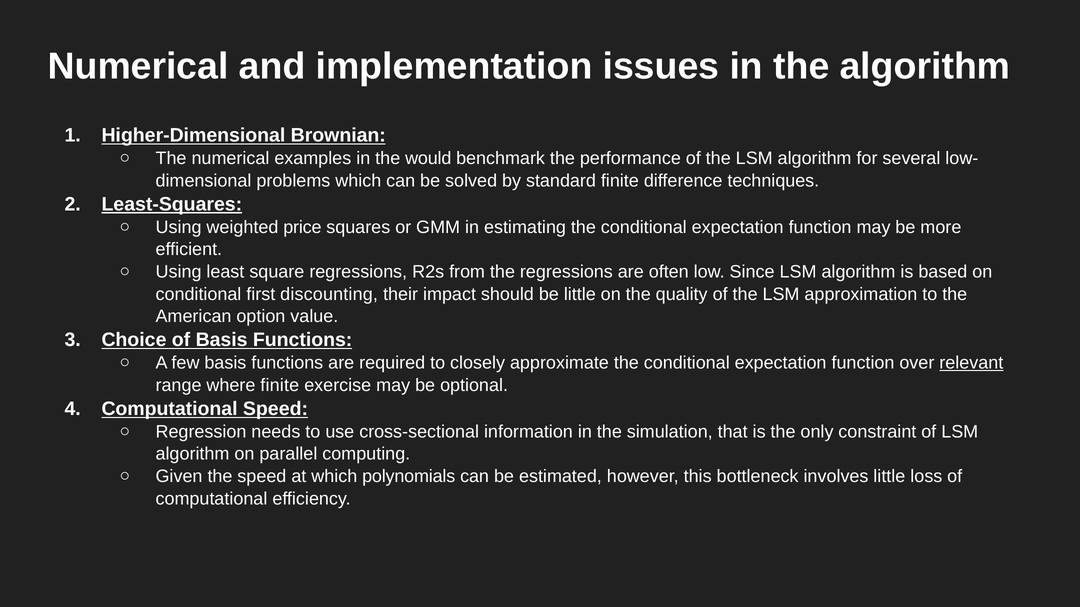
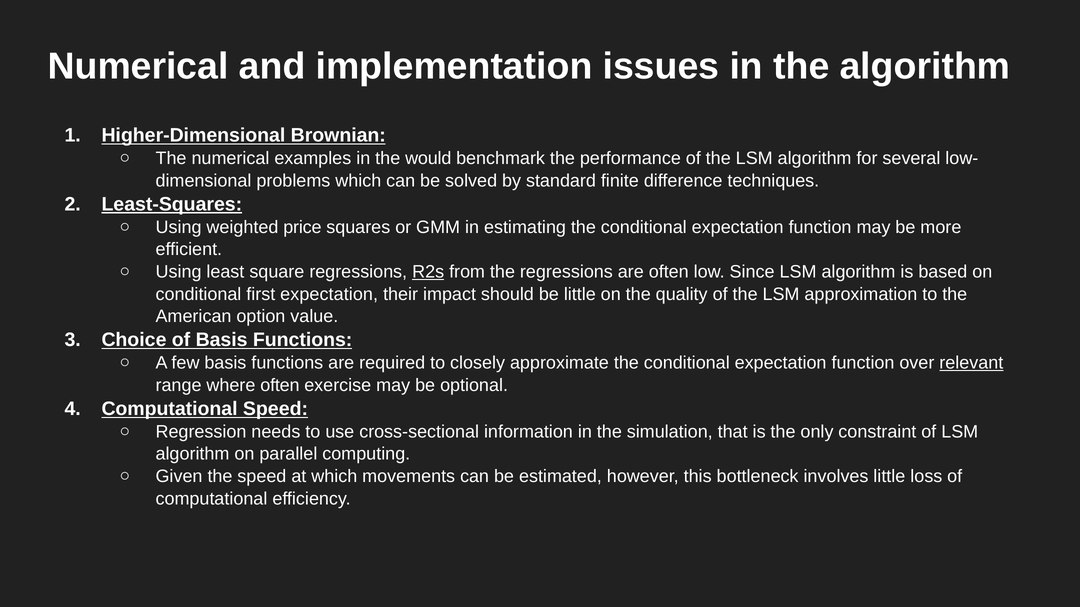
R2s underline: none -> present (428, 272)
first discounting: discounting -> expectation (329, 294)
where finite: finite -> often (280, 386)
polynomials: polynomials -> movements (409, 477)
